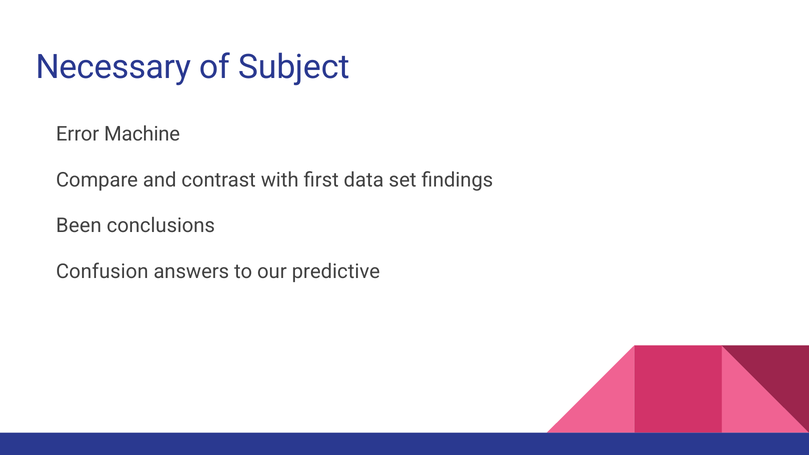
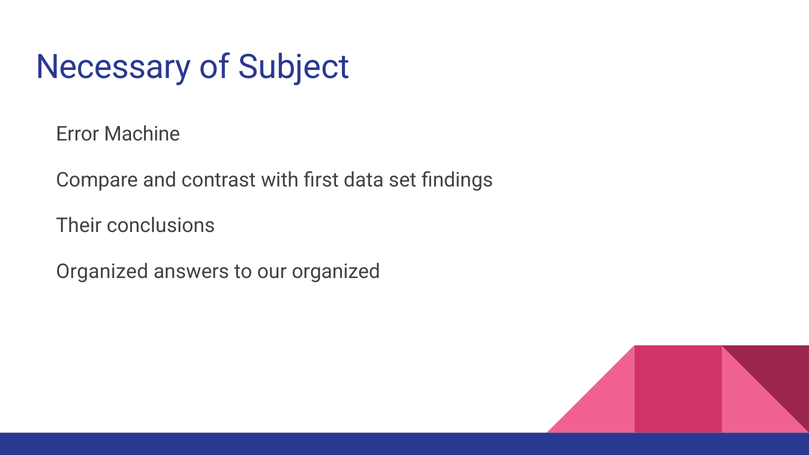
Been: Been -> Their (79, 226)
Confusion: Confusion -> Organized (102, 272)
our predictive: predictive -> organized (336, 272)
